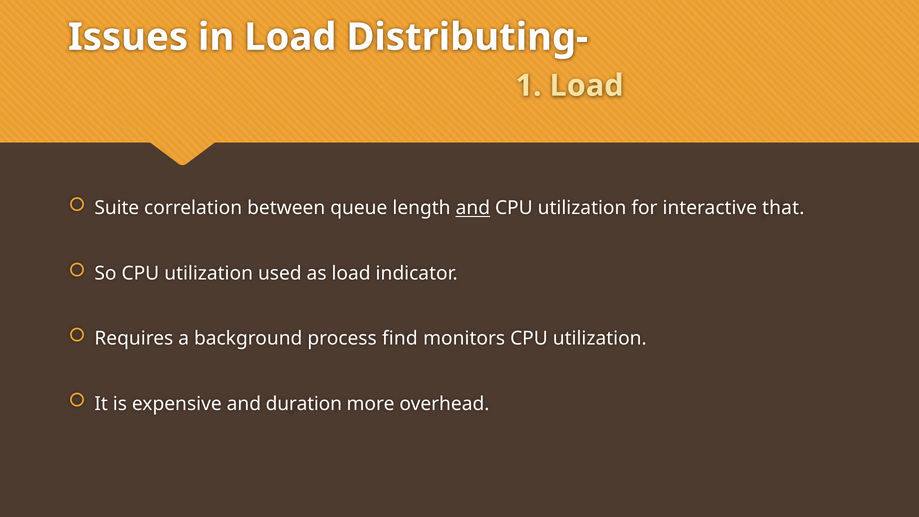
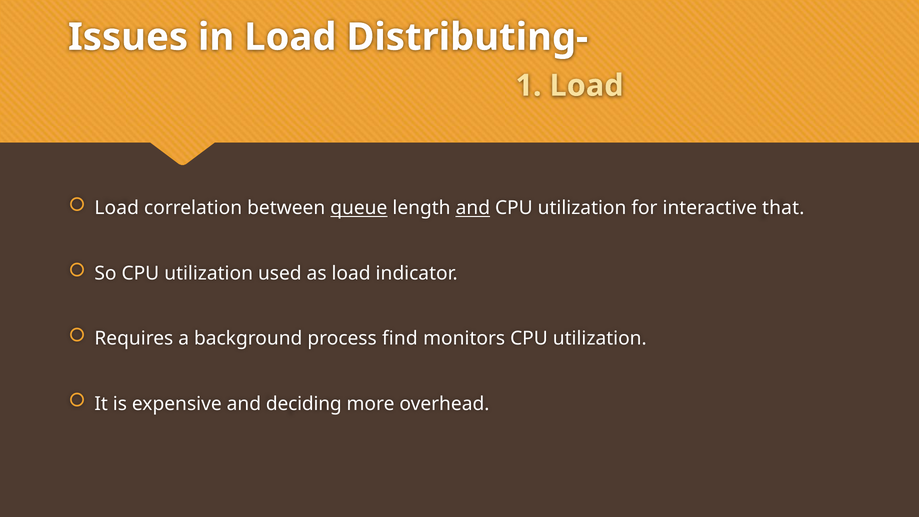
Suite: Suite -> Load (117, 208)
queue underline: none -> present (359, 208)
duration: duration -> deciding (304, 404)
